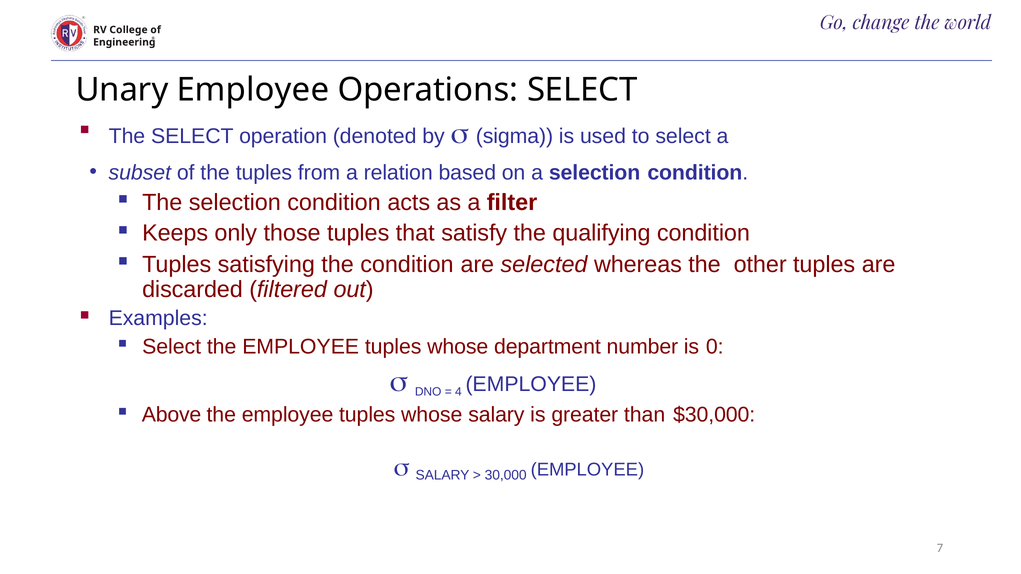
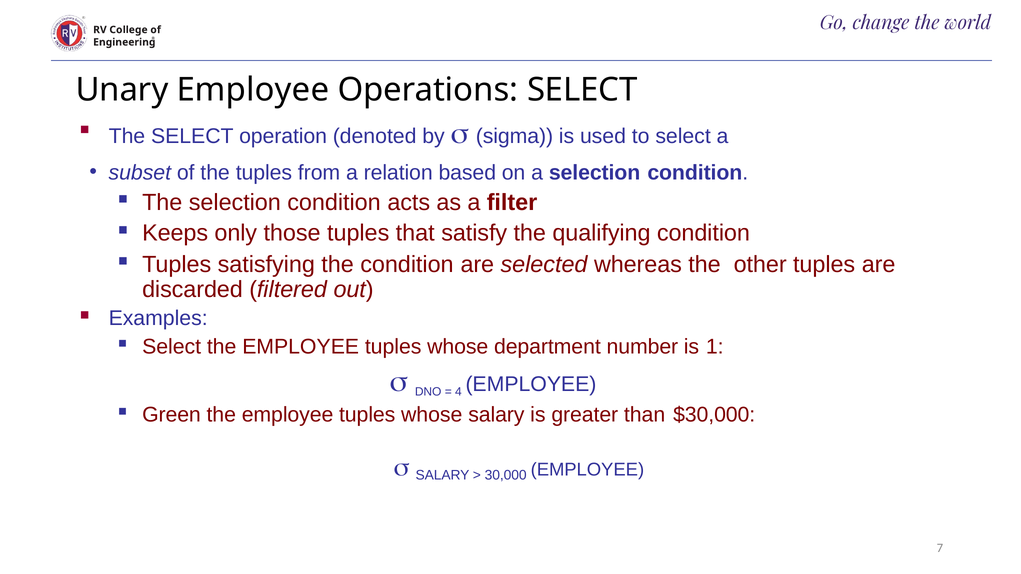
0: 0 -> 1 (715, 347)
Above: Above -> Green (172, 415)
